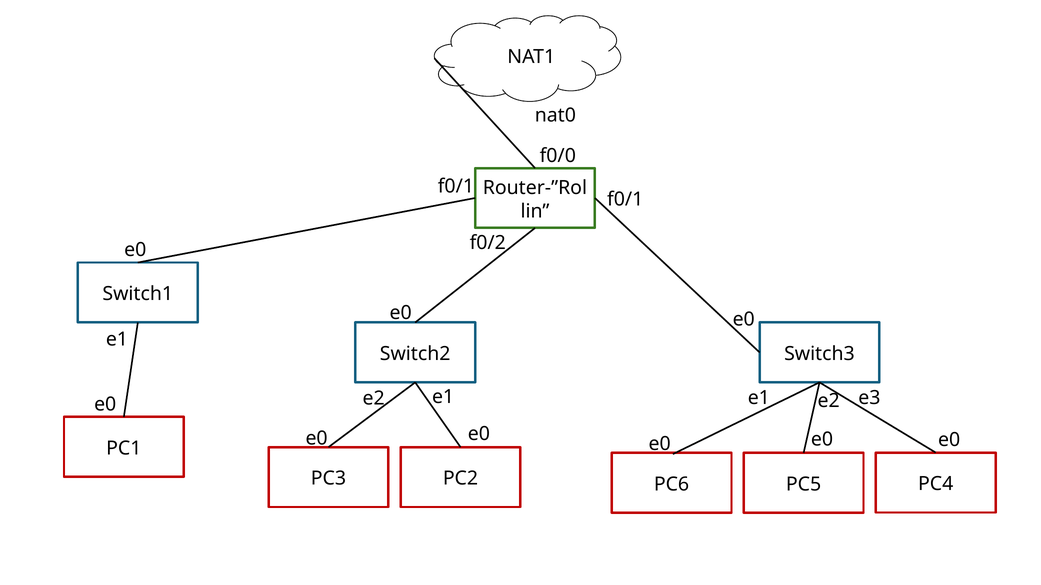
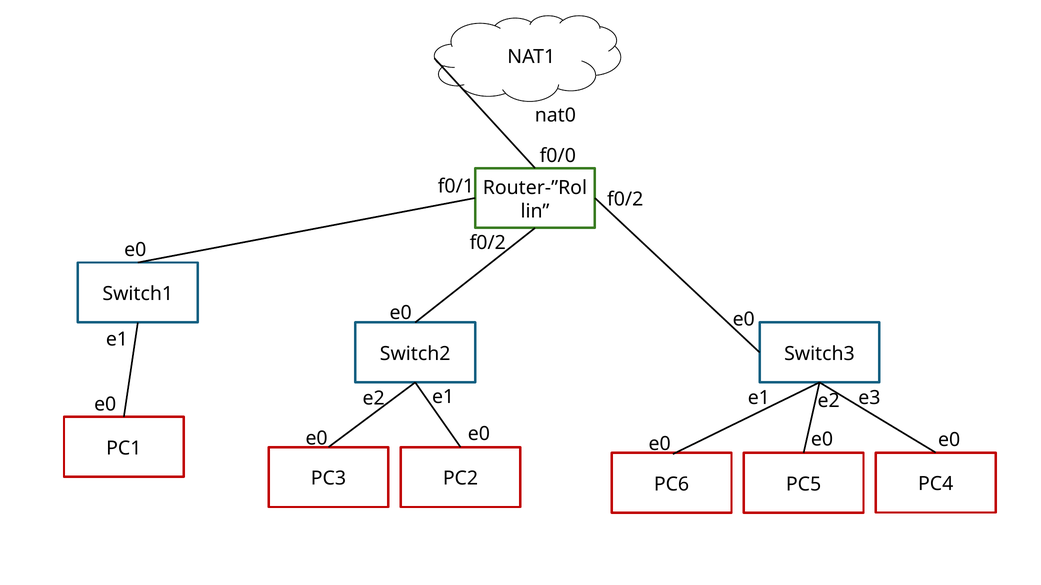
f0/1: f0/1 -> f0/2 (625, 199)
